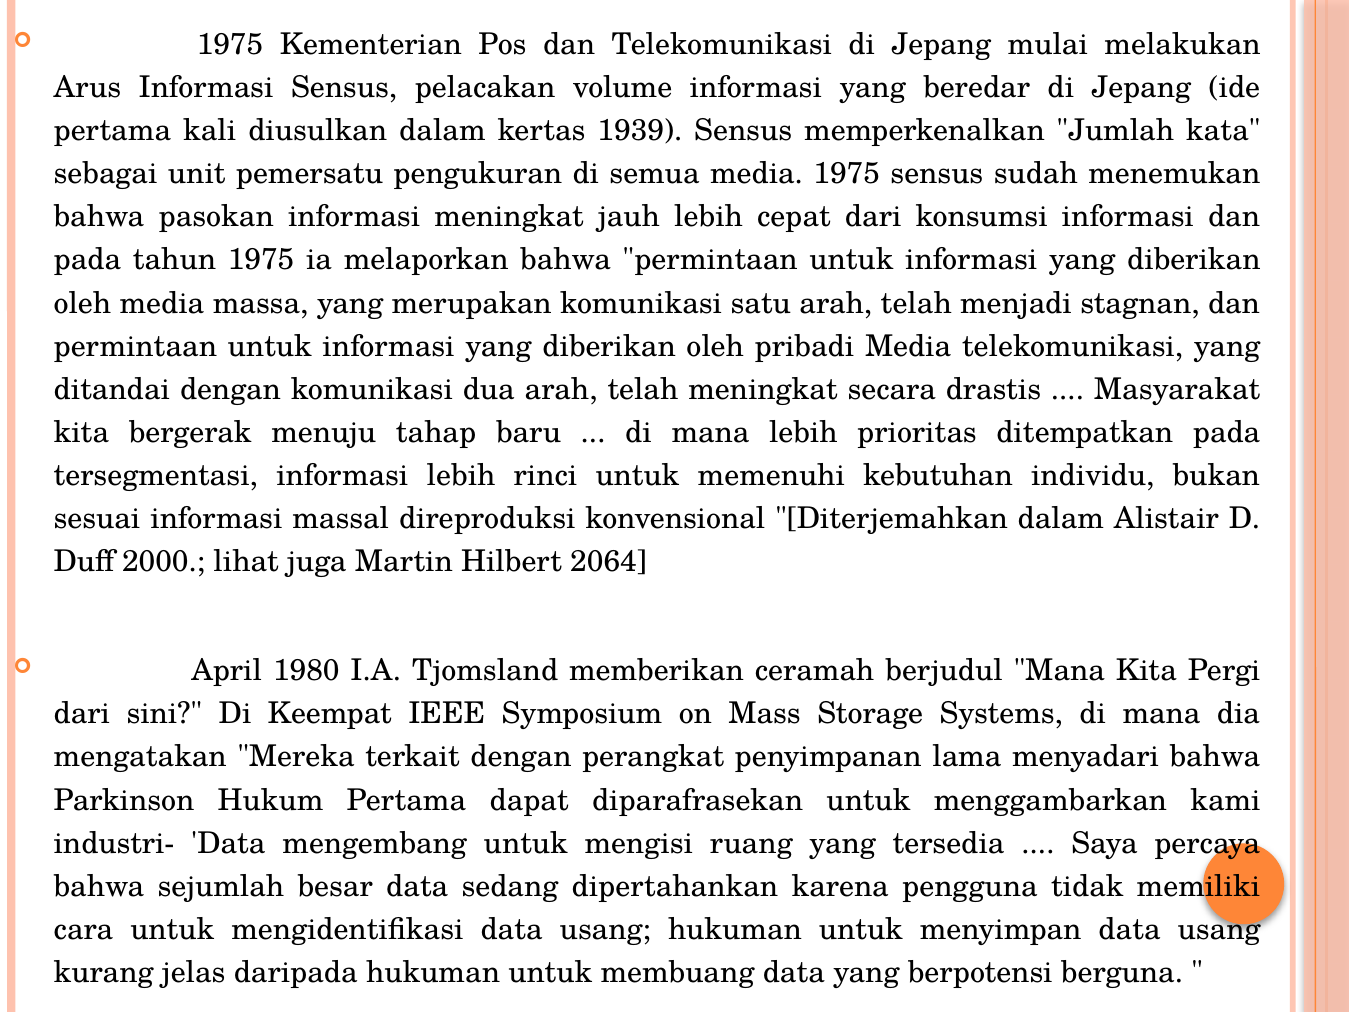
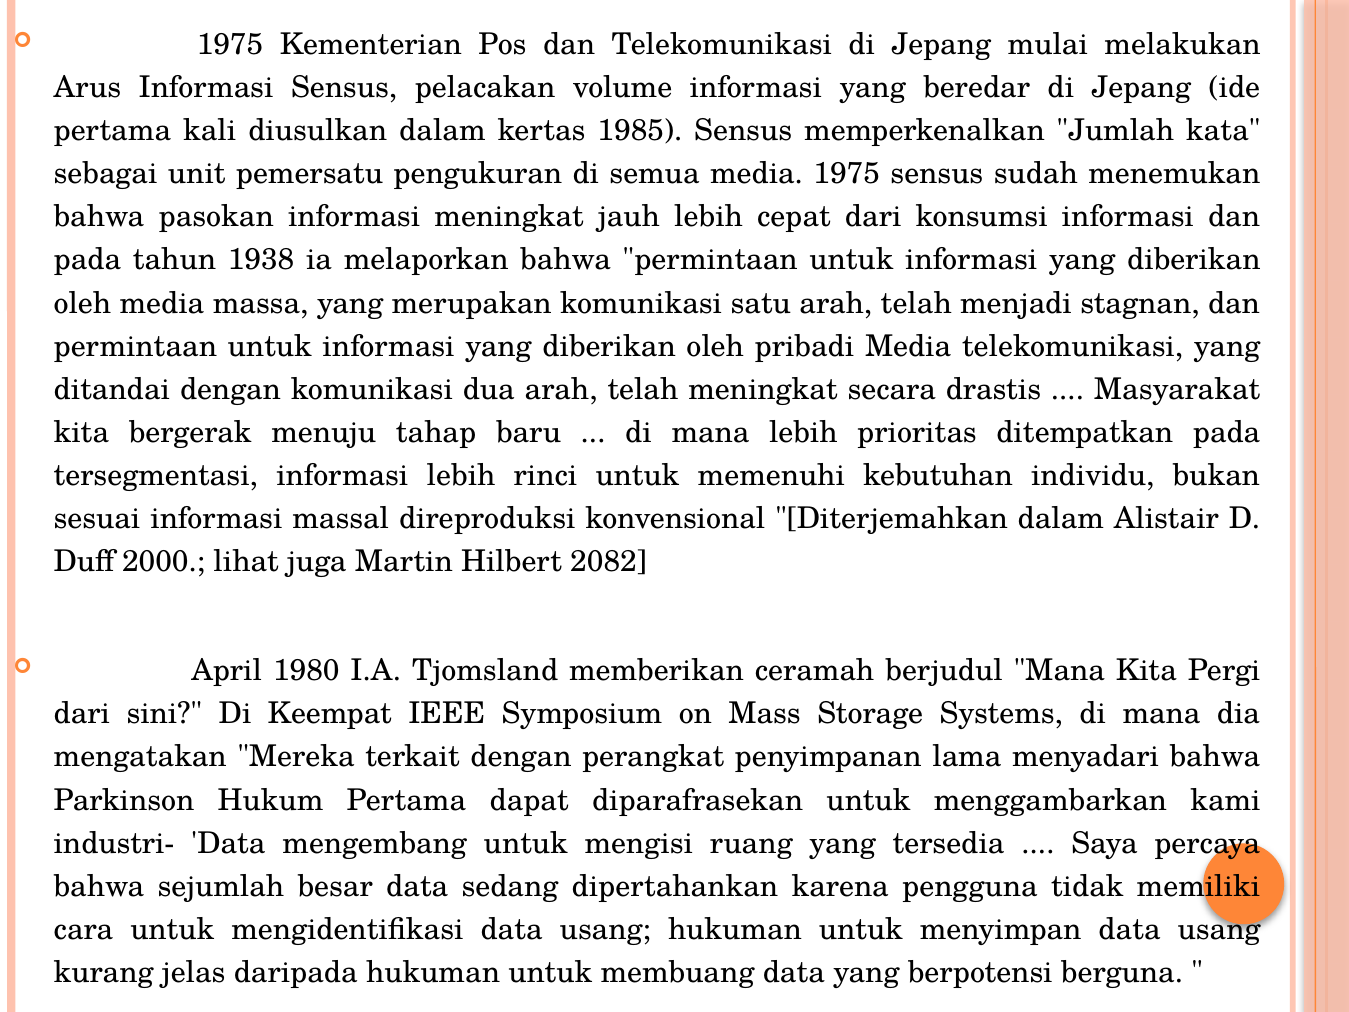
1939: 1939 -> 1985 (640, 131)
tahun 1975: 1975 -> 1938 (261, 260)
2064: 2064 -> 2082 (608, 562)
